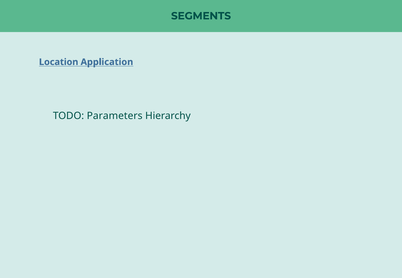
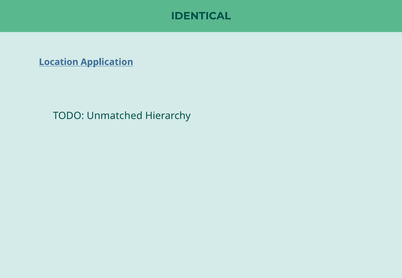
SEGMENTS: SEGMENTS -> IDENTICAL (201, 16)
Parameters: Parameters -> Unmatched (115, 116)
